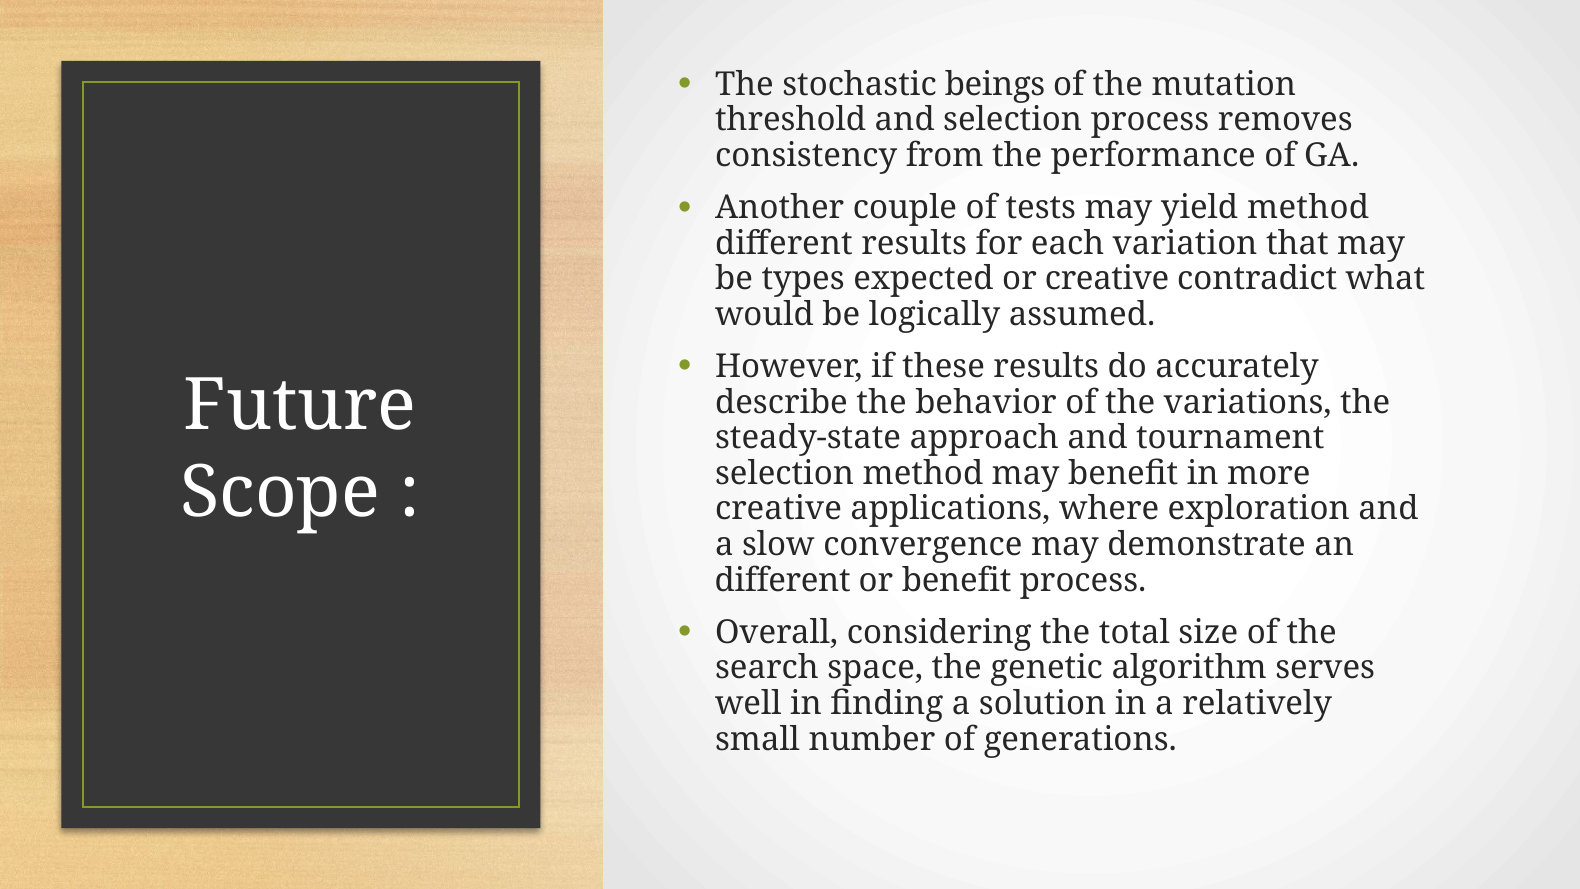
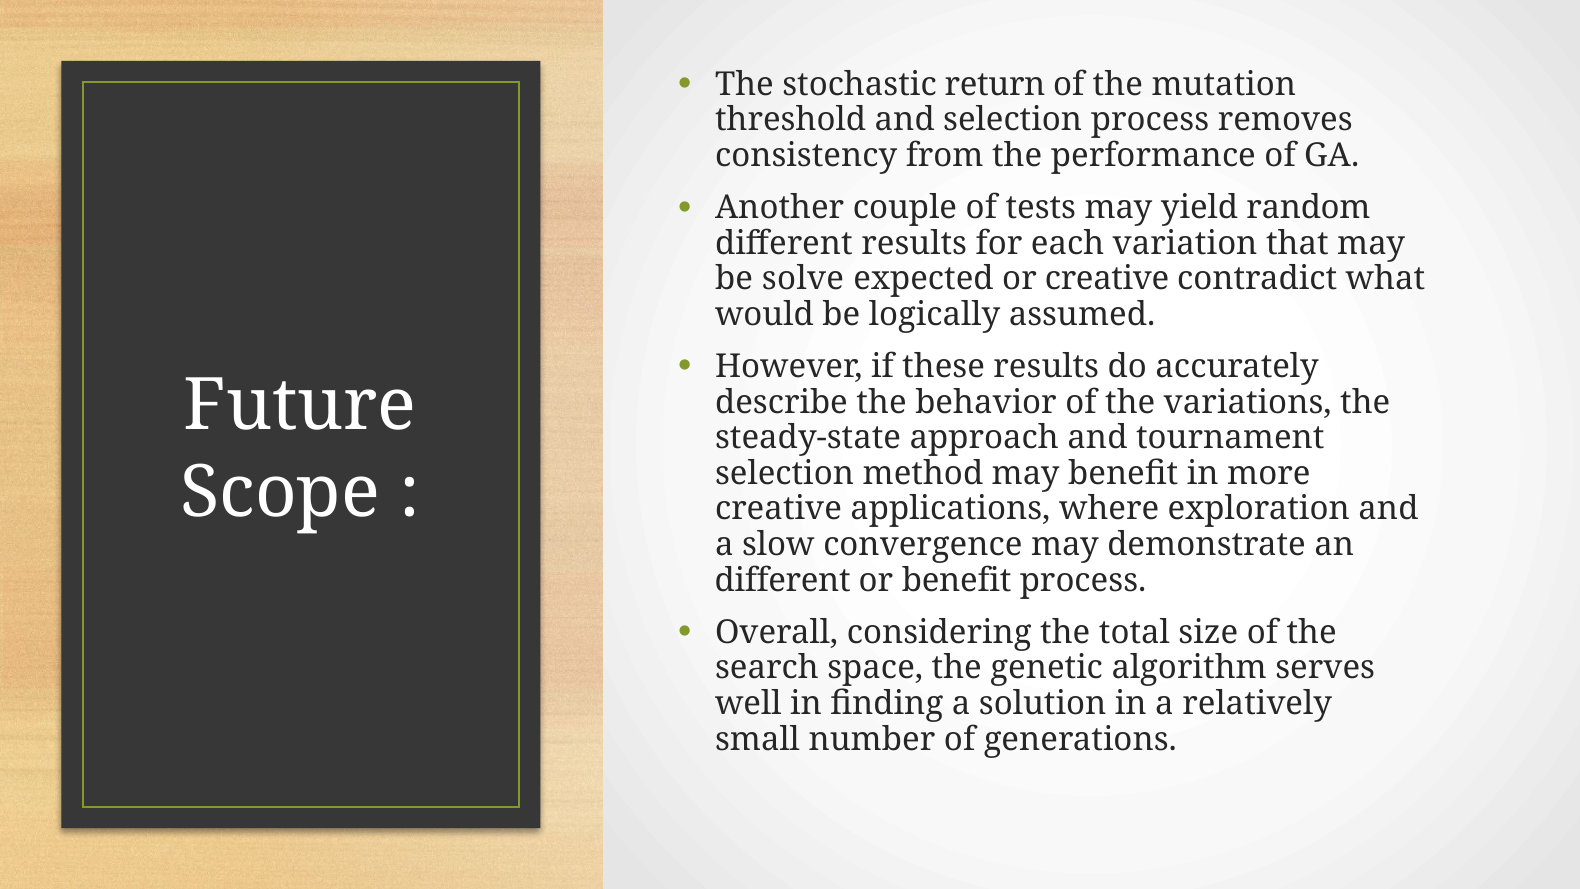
beings: beings -> return (995, 84)
yield method: method -> random (1308, 208)
types: types -> solve (803, 279)
